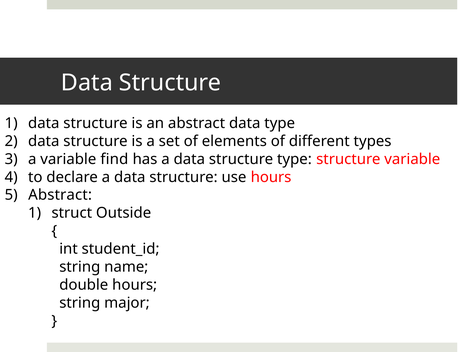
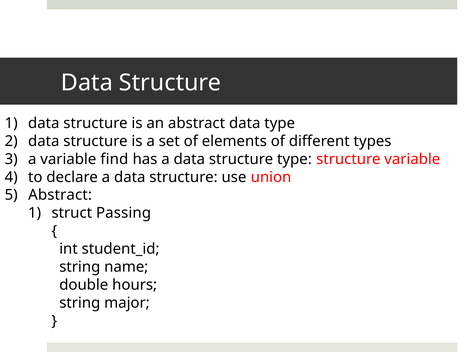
use hours: hours -> union (271, 177)
Outside: Outside -> Passing (124, 213)
